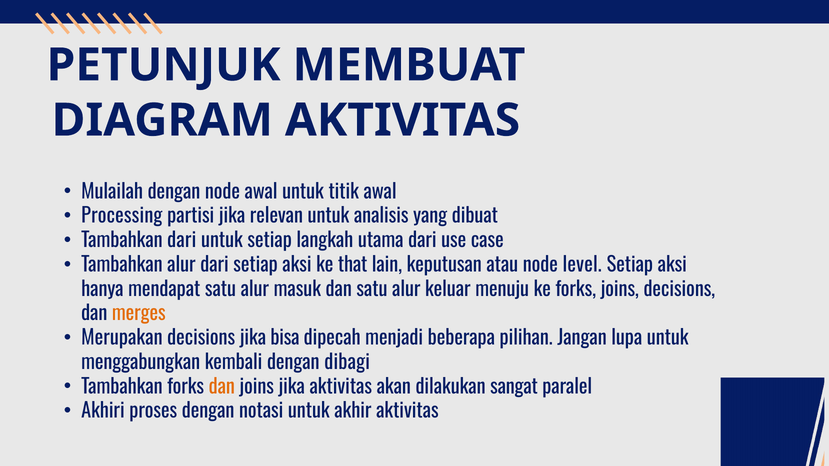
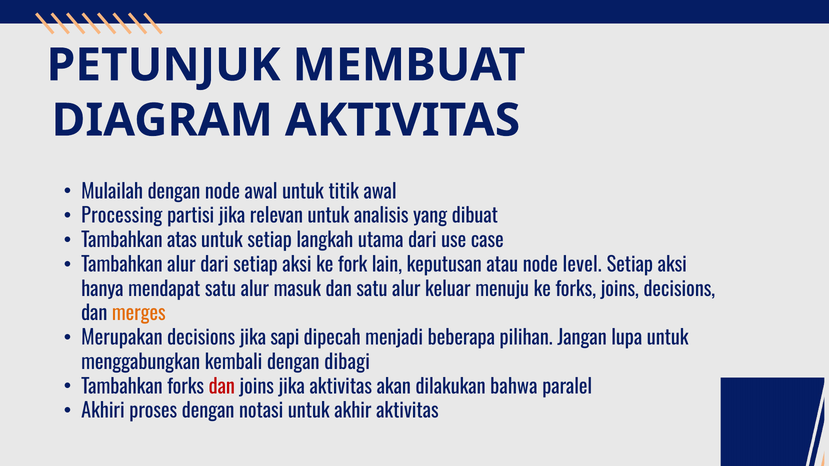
Tambahkan dari: dari -> atas (182, 241)
that: that -> fork (353, 265)
bisa: bisa -> sapi (285, 338)
dan colour: orange -> red (222, 387)
sangat: sangat -> bahwa (514, 387)
